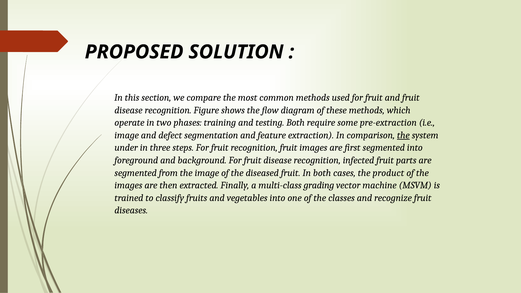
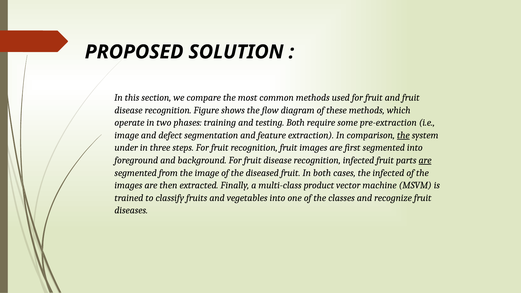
are underline: none -> present (425, 160)
the product: product -> infected (388, 173)
grading: grading -> product (319, 185)
